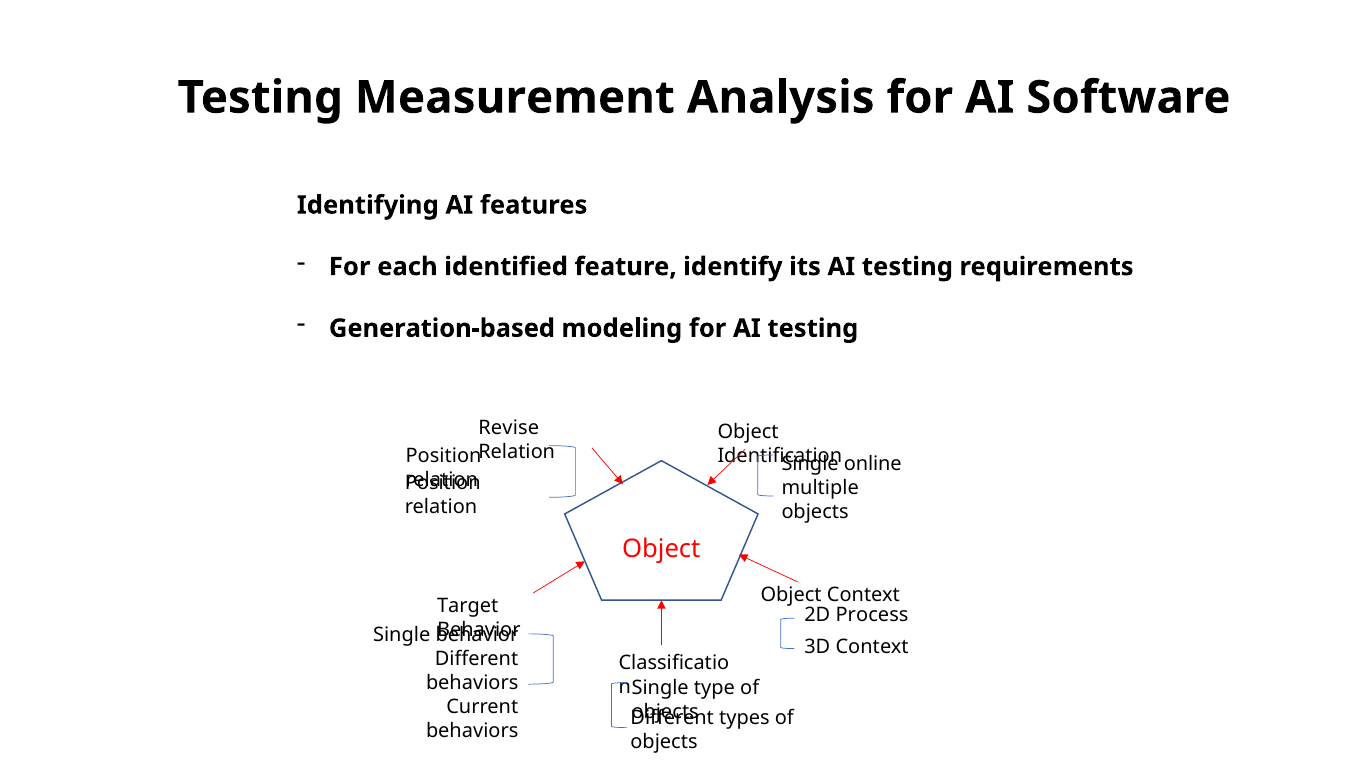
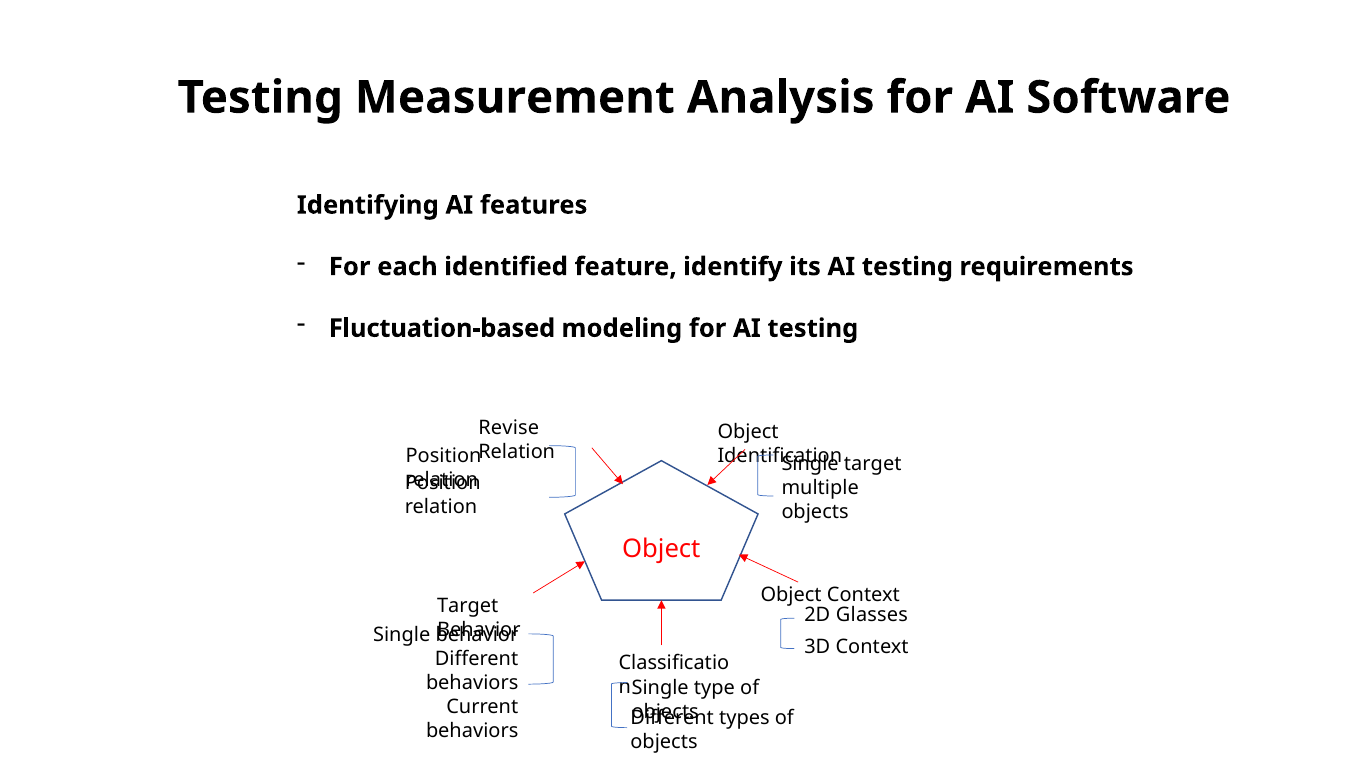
Generation-based: Generation-based -> Fluctuation-based (442, 328)
online: online -> target (873, 464)
Process: Process -> Glasses (872, 615)
